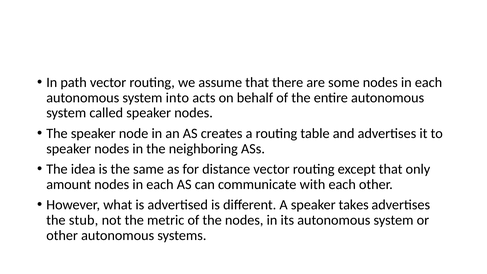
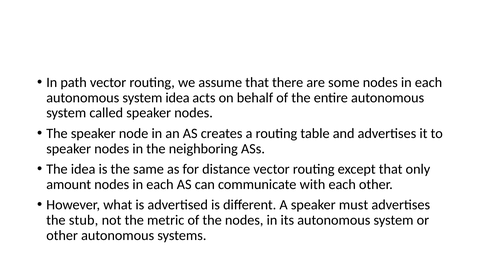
system into: into -> idea (178, 98)
takes: takes -> must (354, 205)
